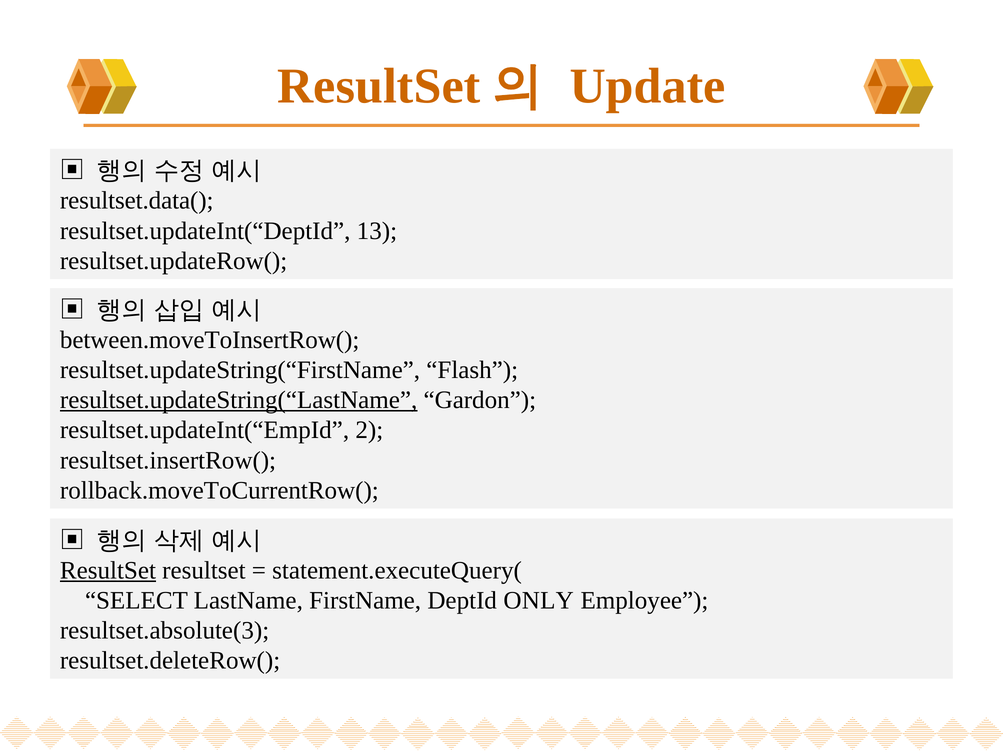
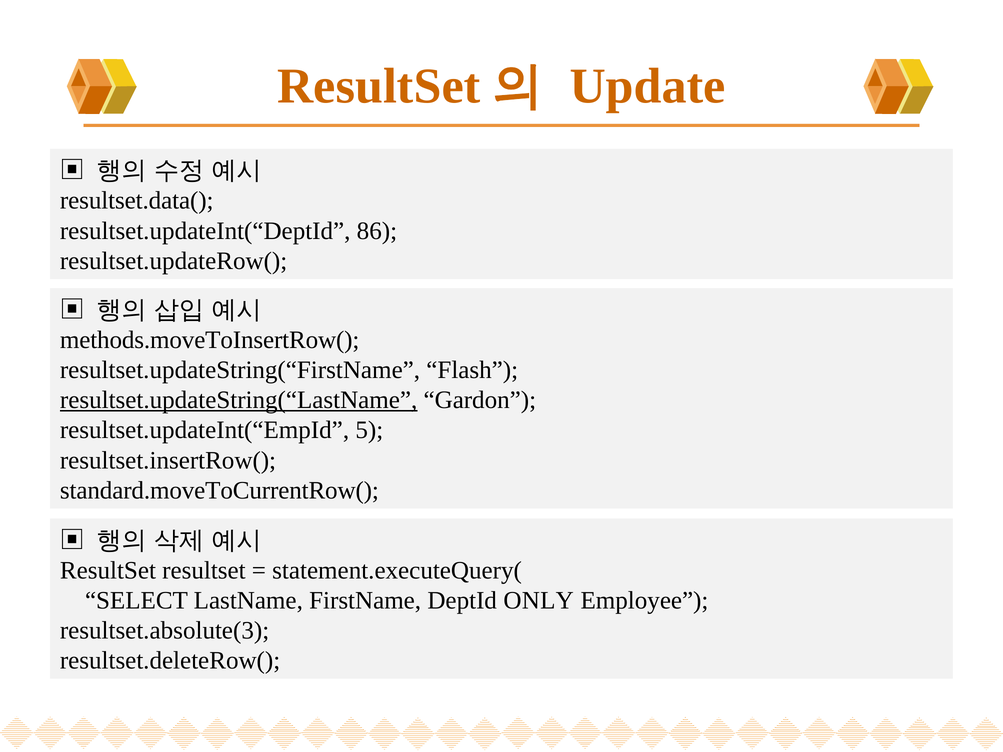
13: 13 -> 86 (377, 231)
between.moveToInsertRow(: between.moveToInsertRow( -> methods.moveToInsertRow( (210, 340)
2: 2 -> 5 (369, 430)
rollback.moveToCurrentRow(: rollback.moveToCurrentRow( -> standard.moveToCurrentRow( (219, 491)
ResultSet underline: present -> none (108, 571)
